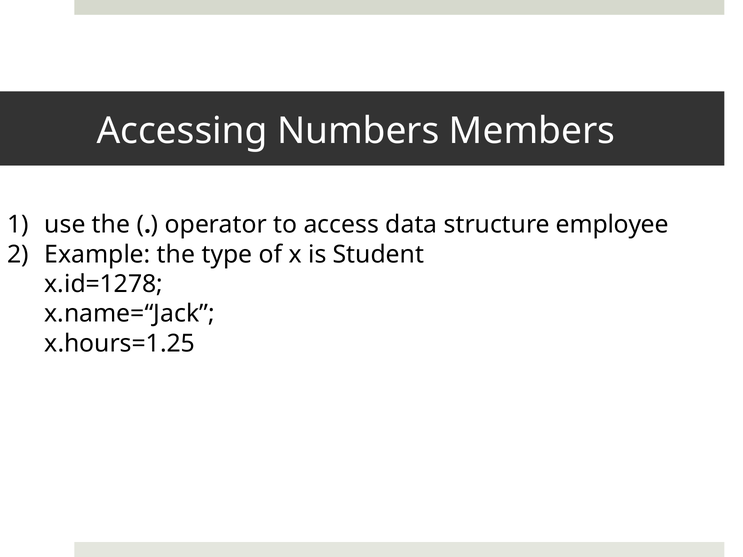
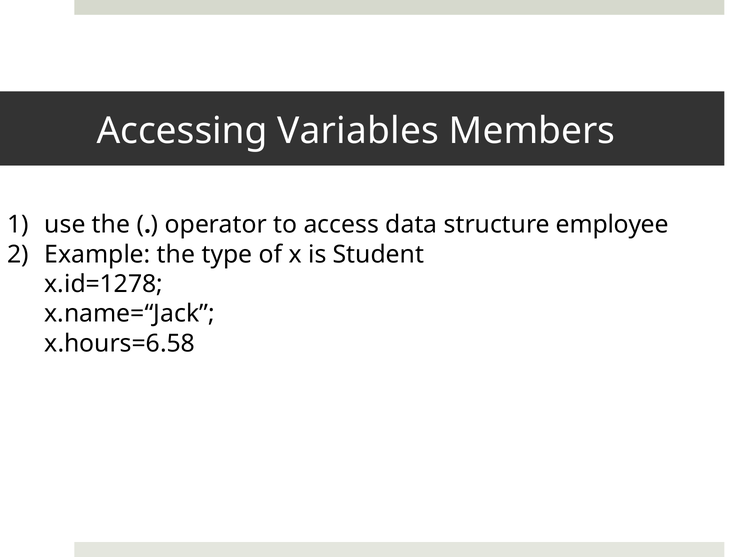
Numbers: Numbers -> Variables (358, 131)
x.hours=1.25: x.hours=1.25 -> x.hours=6.58 (120, 344)
